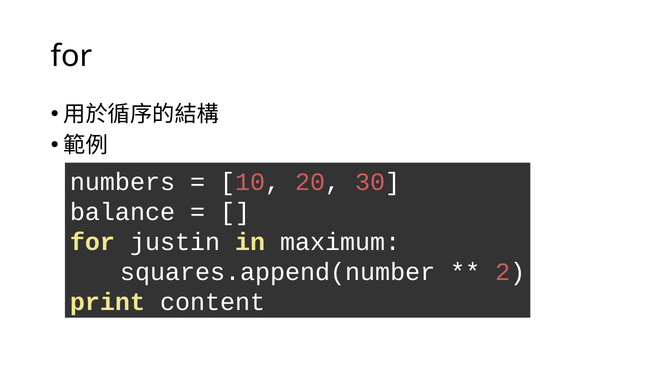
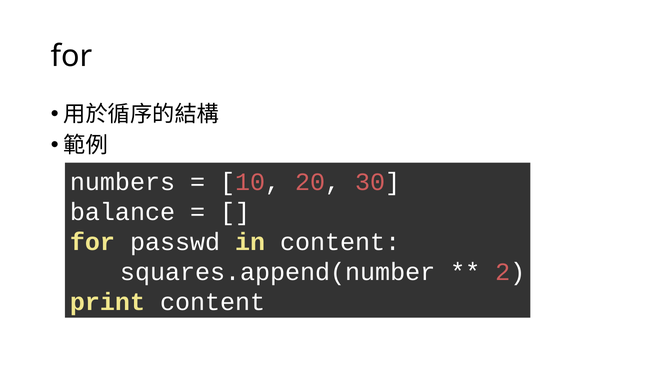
justin: justin -> passwd (175, 242)
in maximum: maximum -> content (340, 242)
